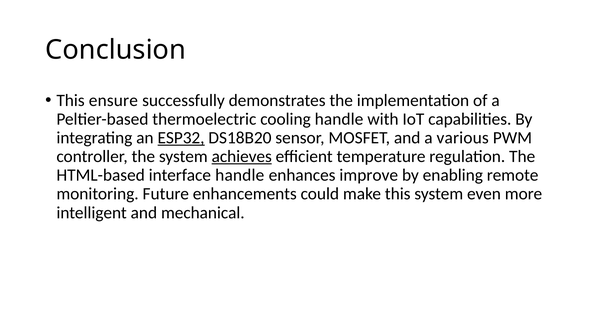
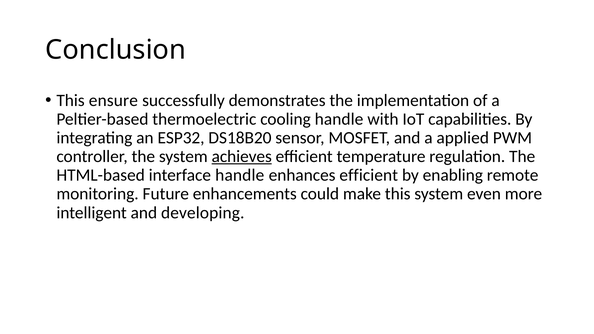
ESP32 underline: present -> none (181, 138)
various: various -> applied (463, 138)
enhances improve: improve -> efficient (369, 175)
mechanical: mechanical -> developing (203, 213)
